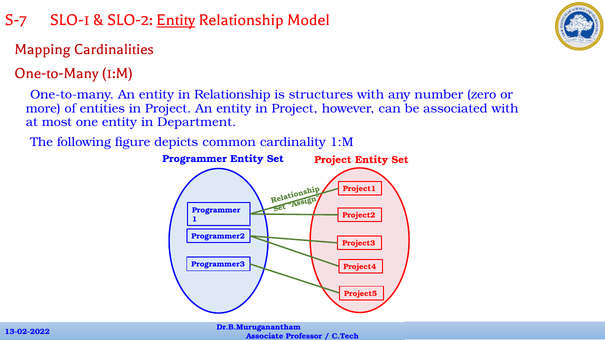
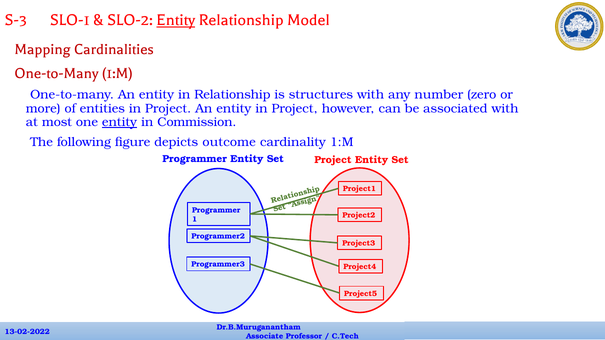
S-7: S-7 -> S-3 (16, 20)
entity underline: none -> present (120, 122)
Department: Department -> Commission (197, 122)
common: common -> outcome (229, 142)
